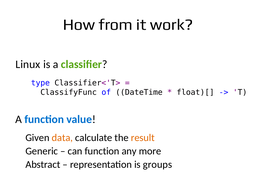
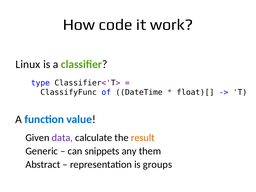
from: from -> code (116, 25)
data colour: orange -> purple (62, 138)
can function: function -> snippets (102, 151)
more: more -> them (150, 151)
